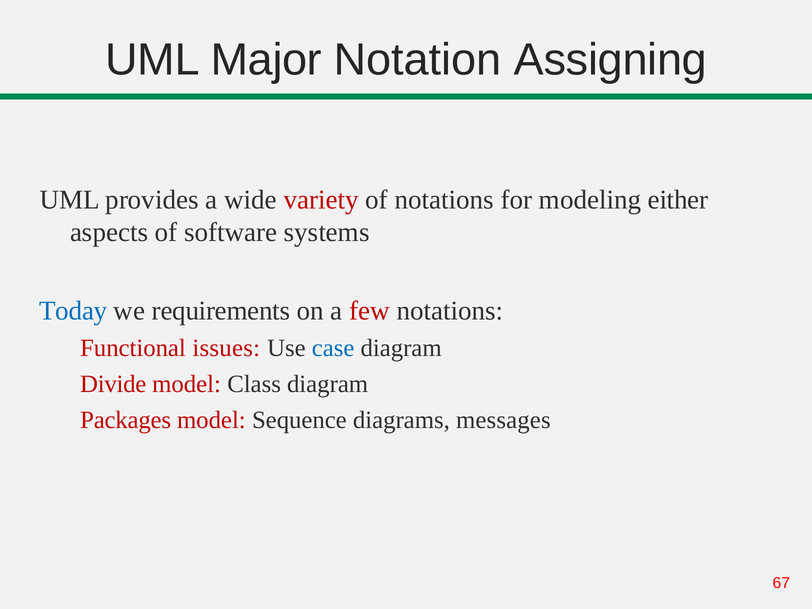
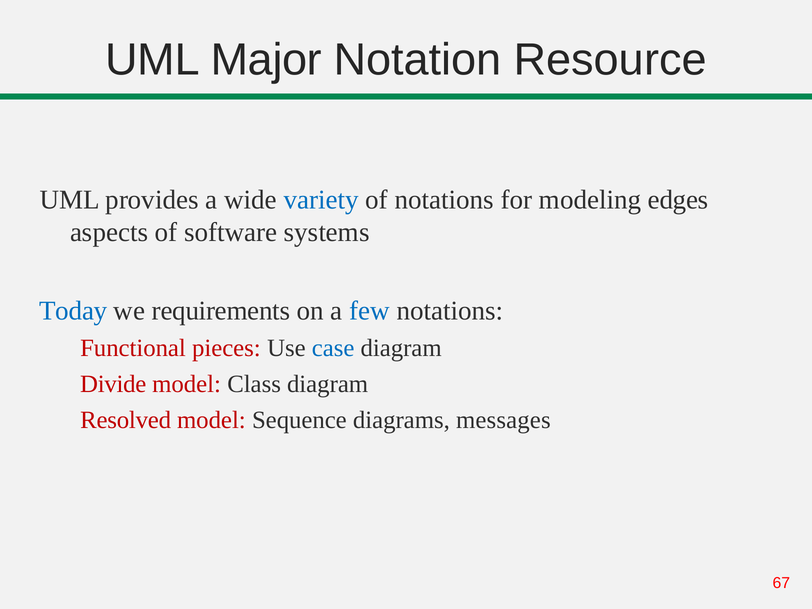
Assigning: Assigning -> Resource (610, 60)
variety colour: red -> blue (321, 200)
either: either -> edges (678, 200)
few colour: red -> blue (370, 311)
issues: issues -> pieces (226, 348)
Packages: Packages -> Resolved (126, 420)
